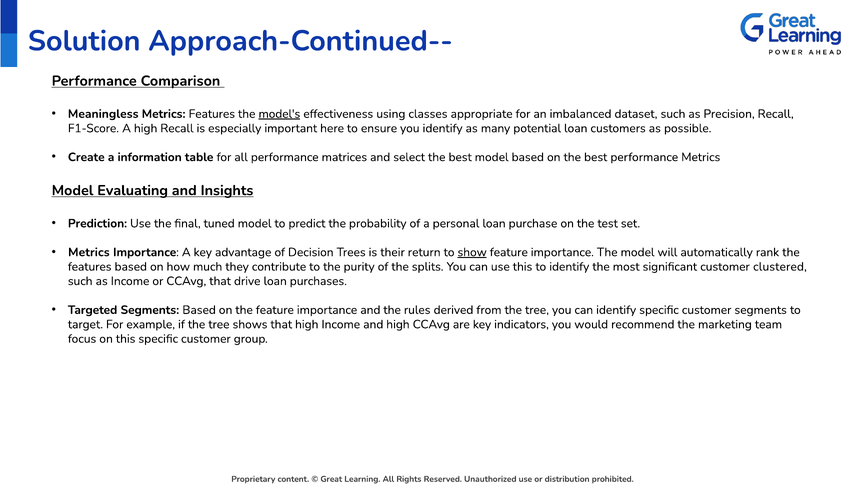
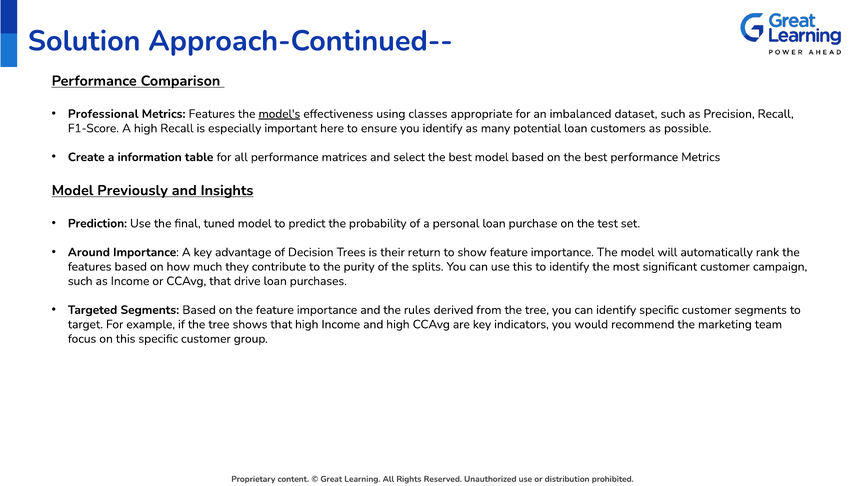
Meaningless: Meaningless -> Professional (103, 114)
Evaluating: Evaluating -> Previously (133, 190)
Metrics: Metrics -> Around (89, 252)
show underline: present -> none (472, 252)
clustered: clustered -> campaign (780, 267)
